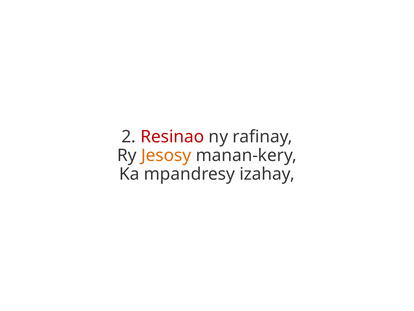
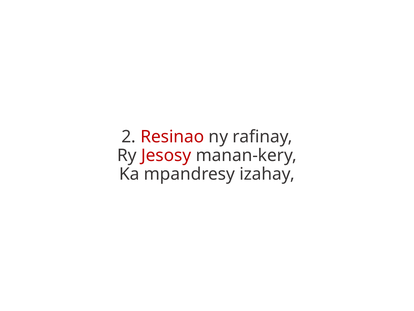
Jesosy colour: orange -> red (166, 155)
